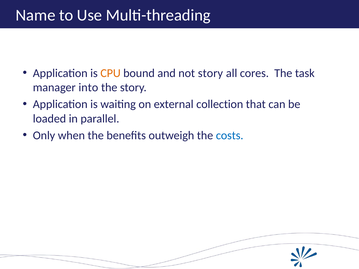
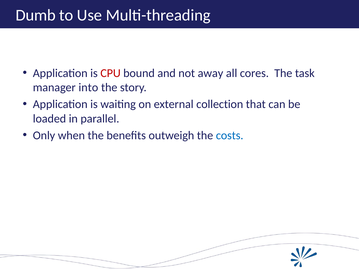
Name: Name -> Dumb (36, 15)
CPU colour: orange -> red (111, 73)
not story: story -> away (210, 73)
